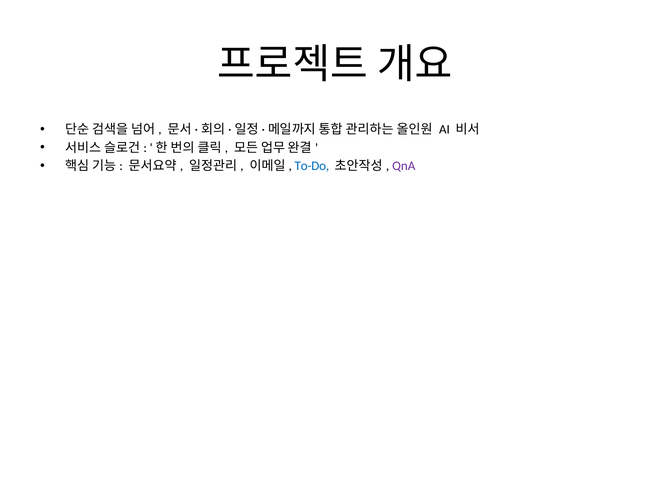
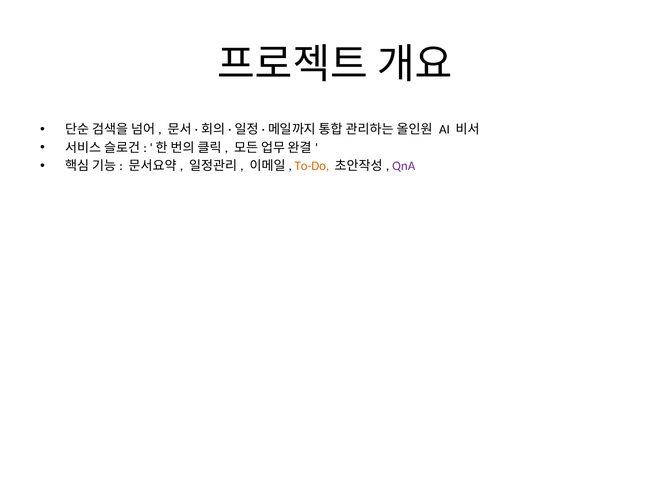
To-Do colour: blue -> orange (312, 166)
